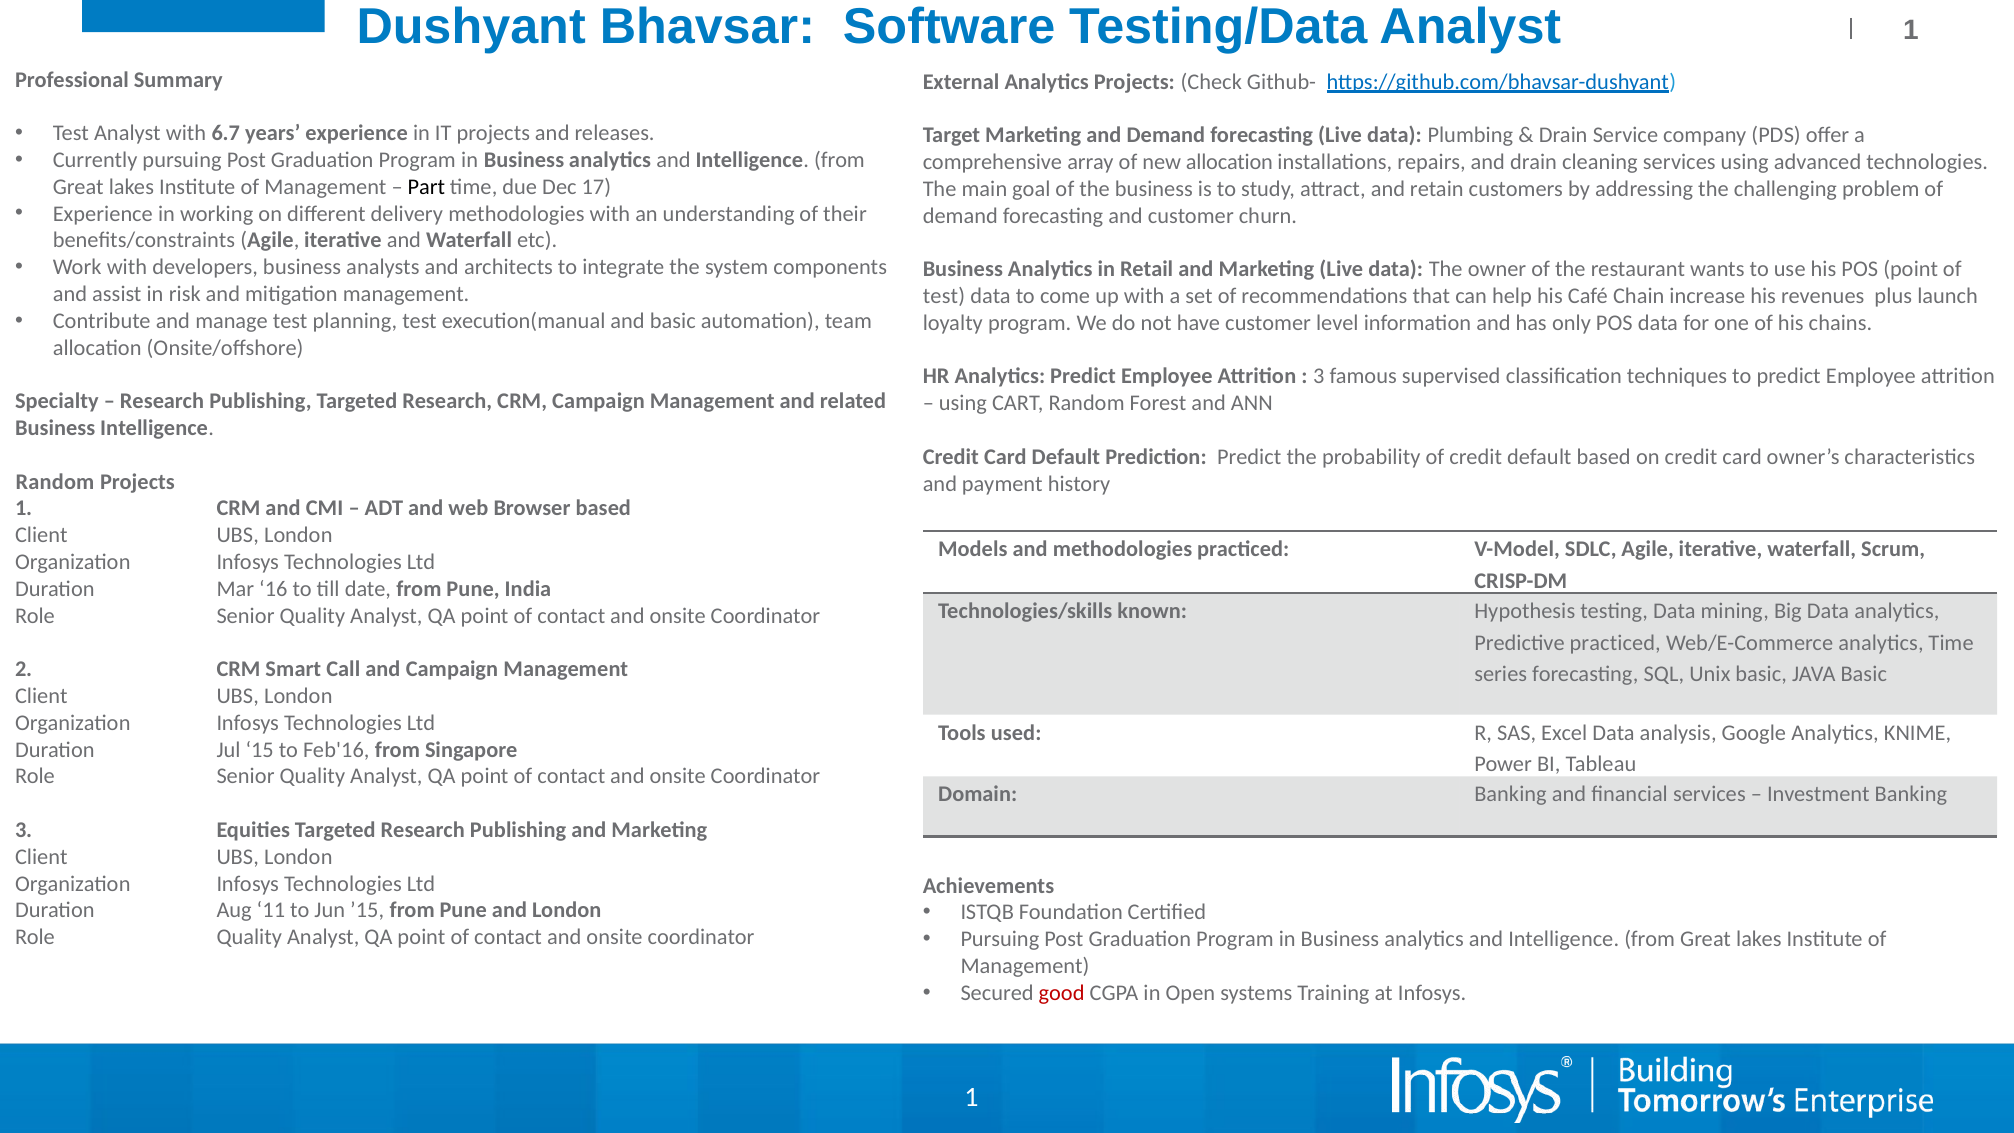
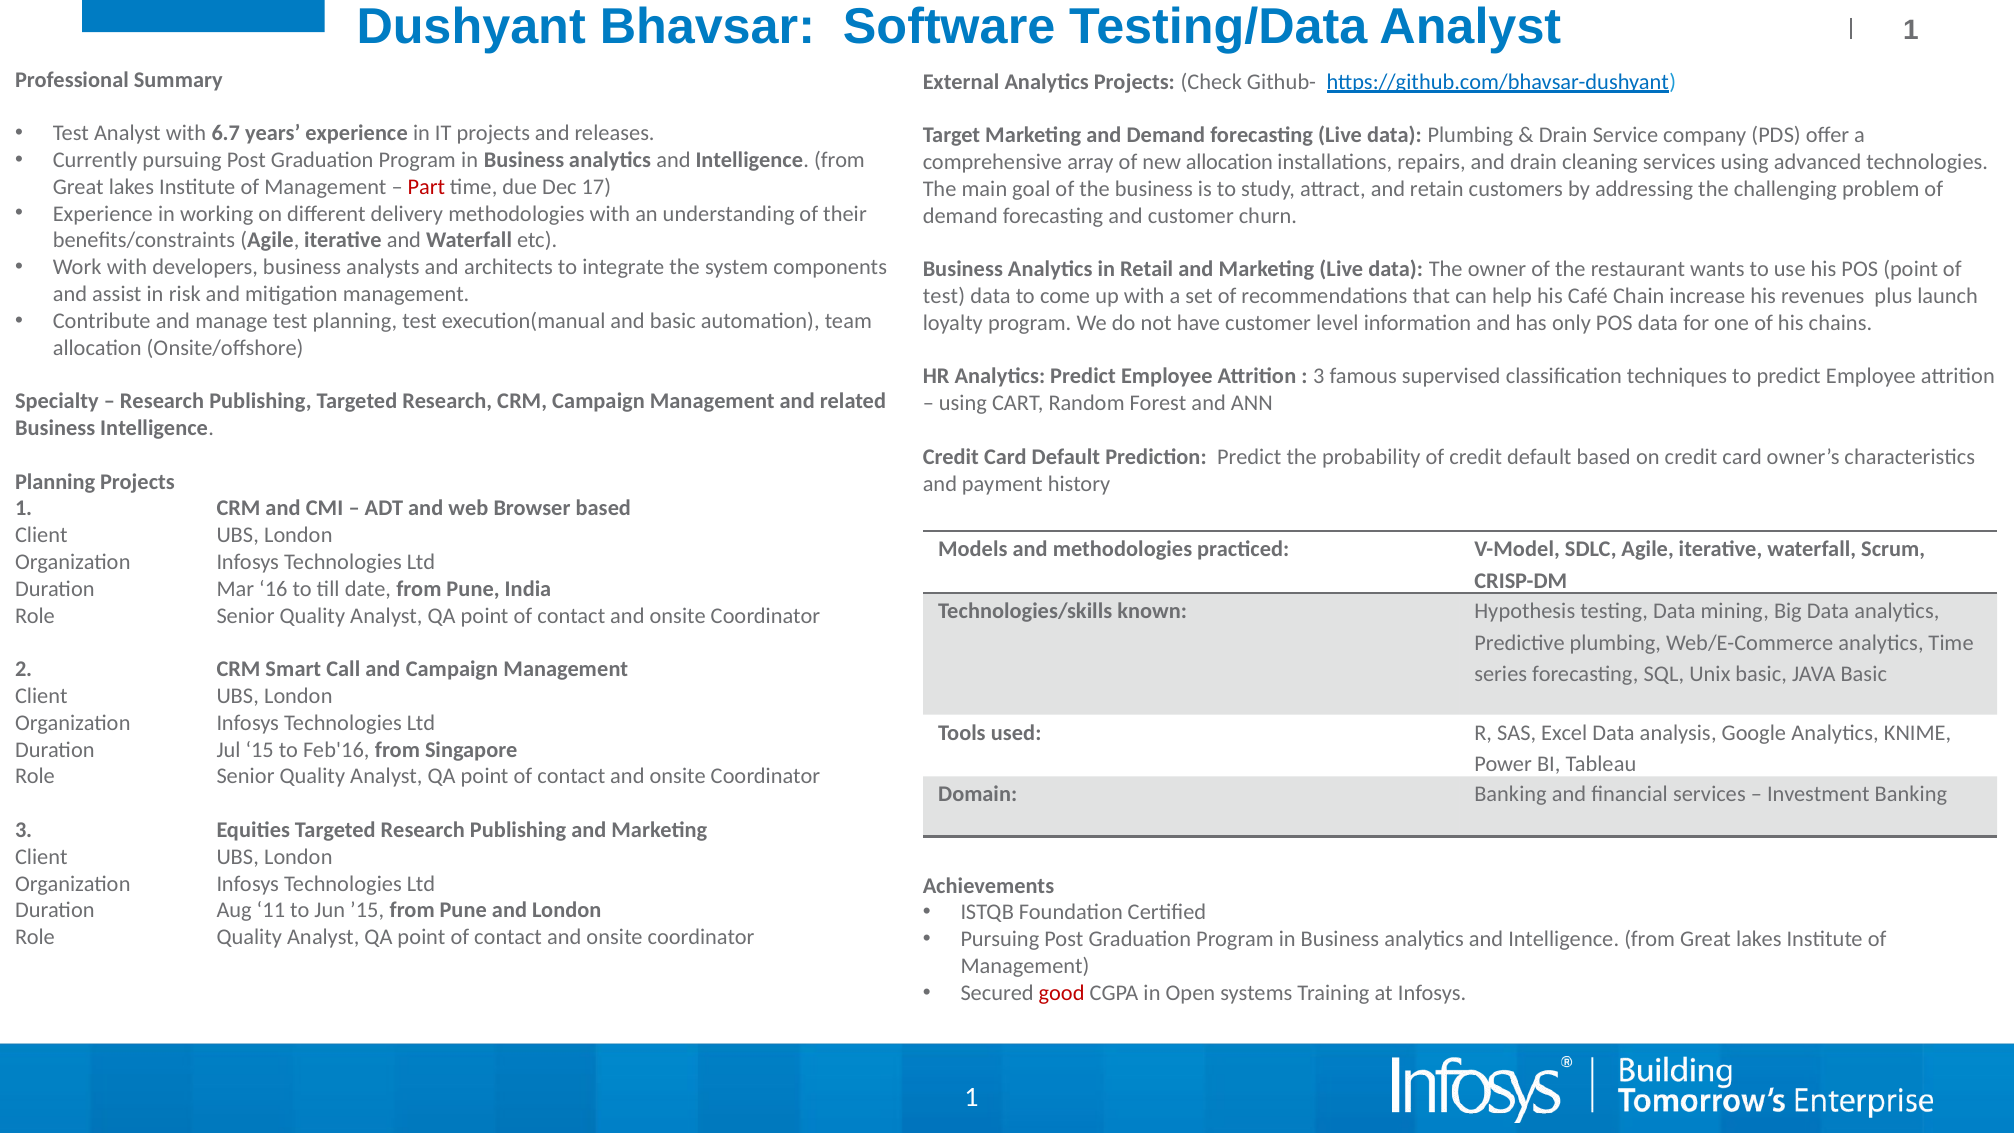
Part colour: black -> red (426, 187)
Random: Random -> Planning (55, 482)
Predictive practiced: practiced -> plumbing (1615, 643)
